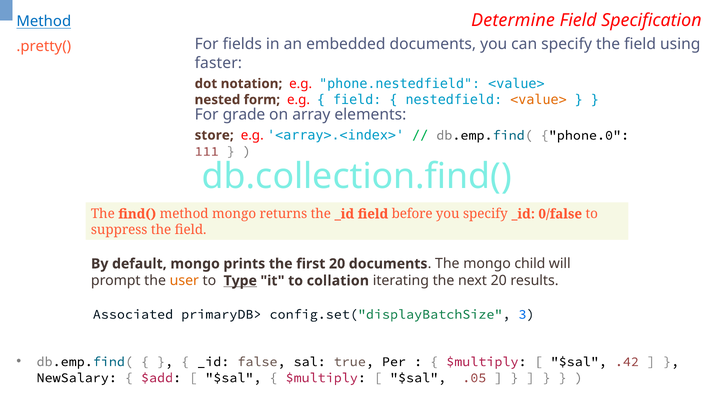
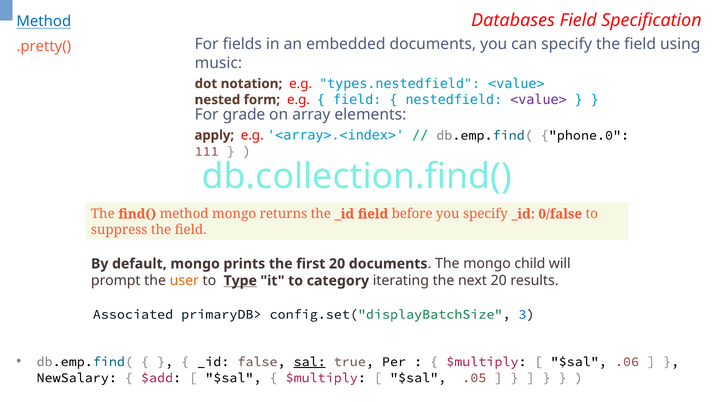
Determine: Determine -> Databases (513, 21)
faster: faster -> music (218, 63)
phone.nestedfield: phone.nestedfield -> types.nestedfield (400, 84)
<value> colour: orange -> purple (538, 100)
store: store -> apply (214, 135)
collation: collation -> category (338, 280)
sal underline: none -> present (310, 361)
.42: .42 -> .06 (627, 361)
